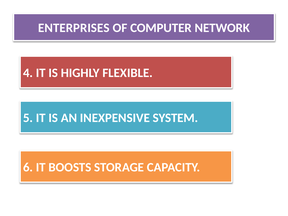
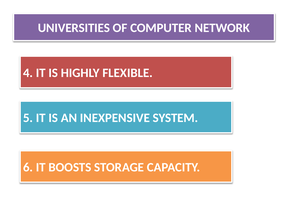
ENTERPRISES: ENTERPRISES -> UNIVERSITIES (74, 28)
